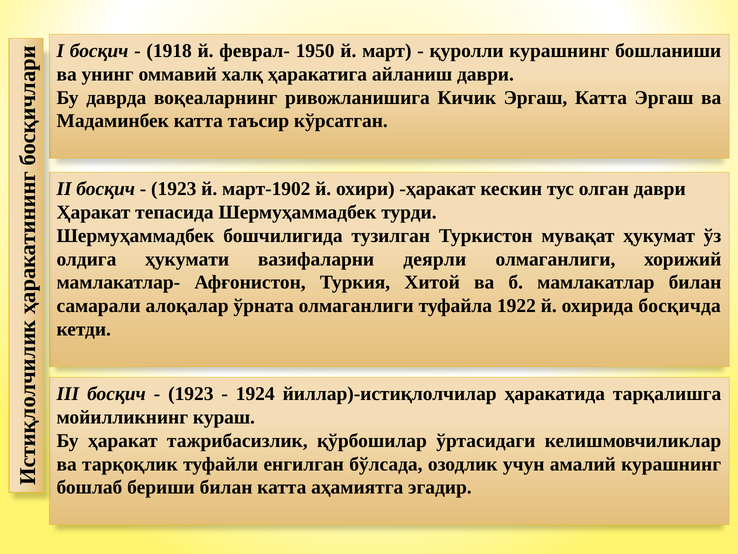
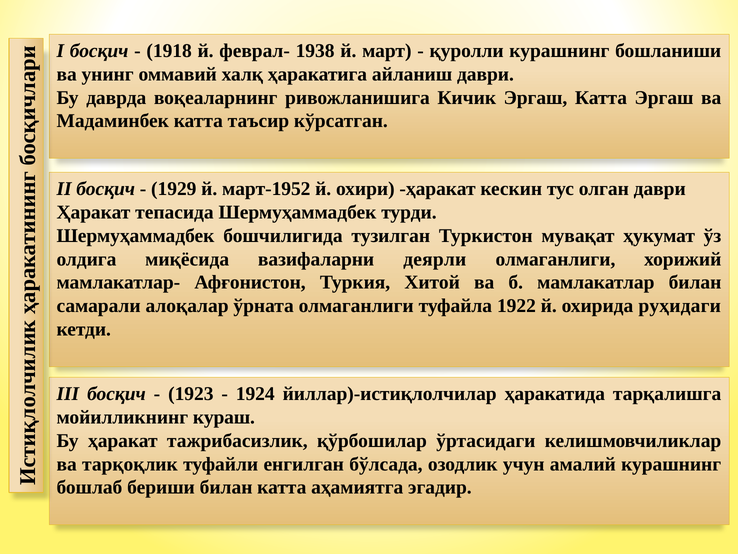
1950: 1950 -> 1938 (315, 51)
1923: 1923 -> 1929 (174, 189)
март-1902: март-1902 -> март-1952 (266, 189)
ҳукумати: ҳукумати -> миқёсида (187, 259)
босқичда: босқичда -> руҳидаги (680, 306)
